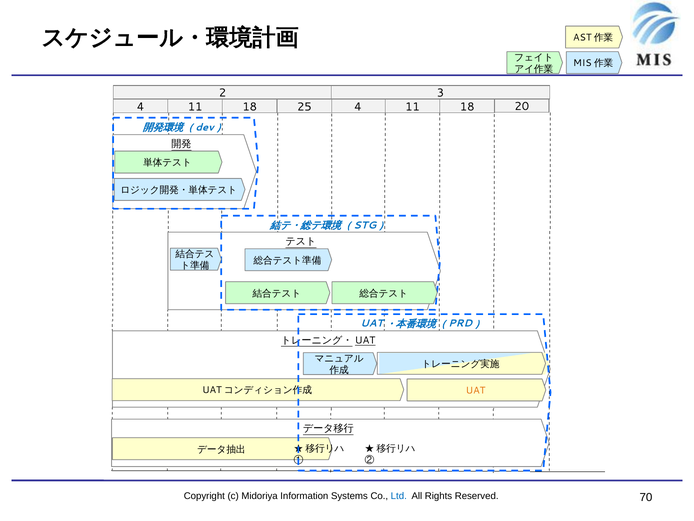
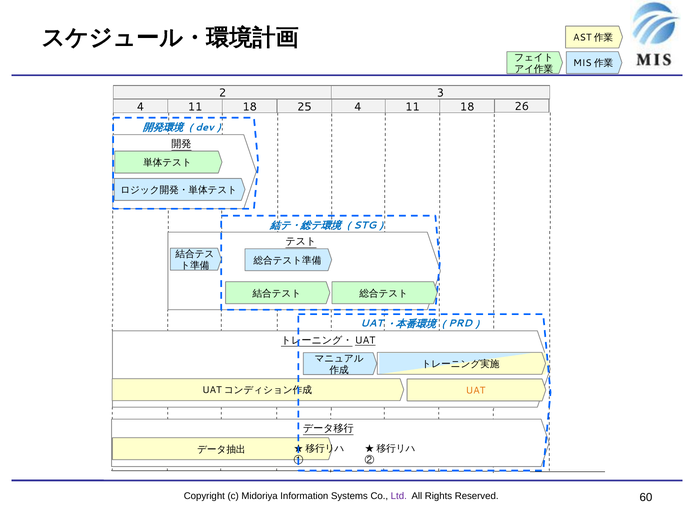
20: 20 -> 26 (522, 106)
Ltd colour: blue -> purple (399, 496)
70: 70 -> 60 (646, 497)
